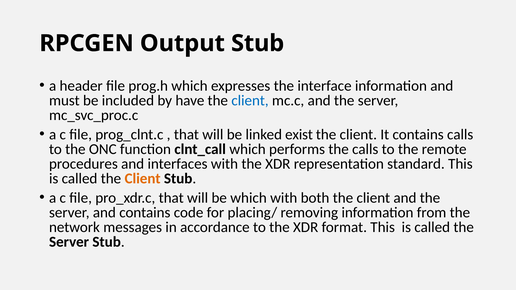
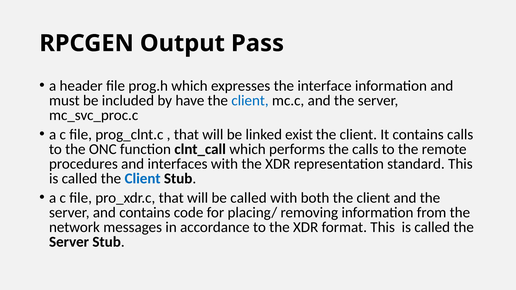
Output Stub: Stub -> Pass (258, 43)
Client colour: orange -> blue (143, 179)
be which: which -> called (248, 198)
